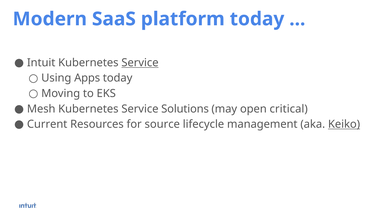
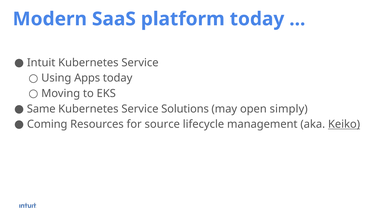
Service underline: present -> none (140, 63)
Mesh: Mesh -> Same (41, 109)
critical: critical -> simply (289, 109)
Current: Current -> Coming (47, 124)
